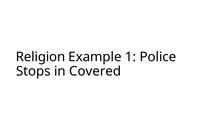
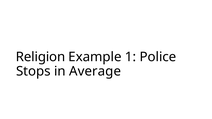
Covered: Covered -> Average (95, 71)
